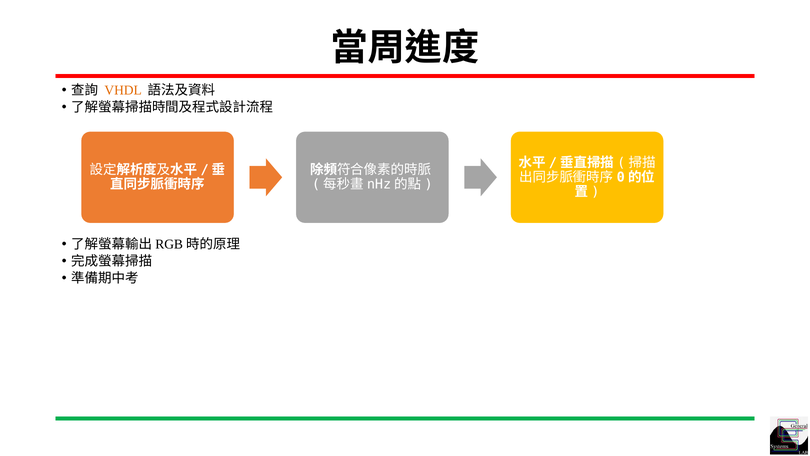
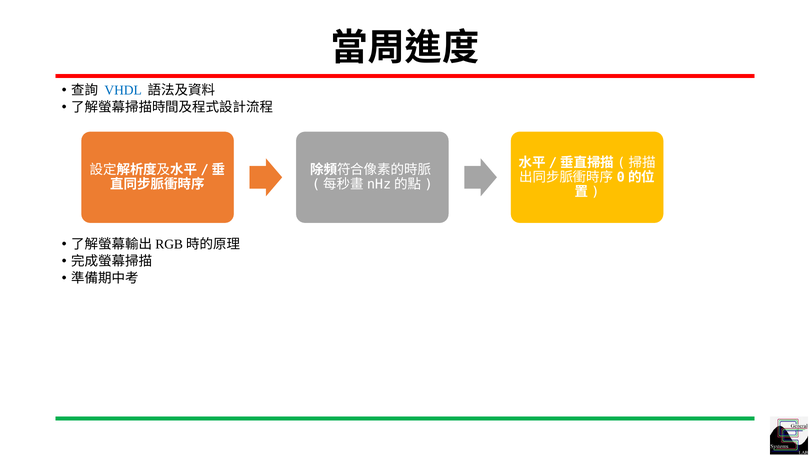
VHDL colour: orange -> blue (123, 90)
